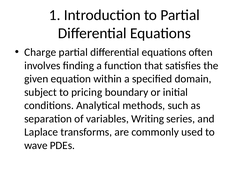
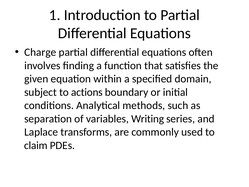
pricing: pricing -> actions (87, 92)
wave: wave -> claim (36, 145)
